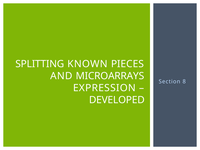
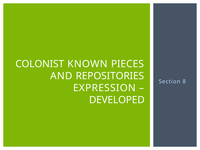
SPLITTING: SPLITTING -> COLONIST (40, 64)
MICROARRAYS: MICROARRAYS -> REPOSITORIES (110, 76)
